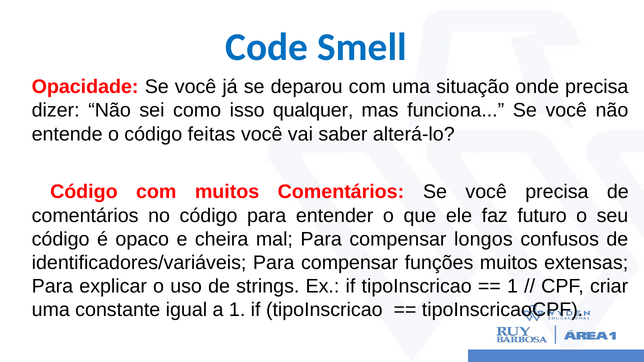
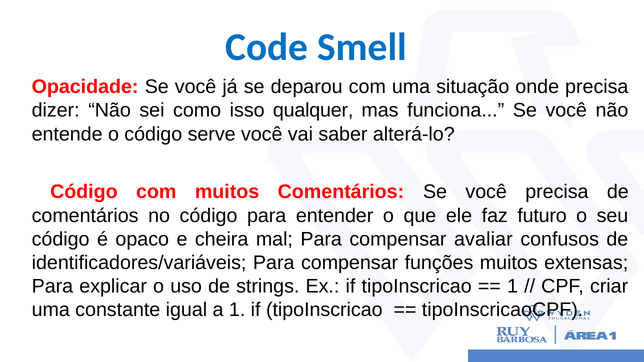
feitas: feitas -> serve (212, 134)
longos: longos -> avaliar (483, 239)
